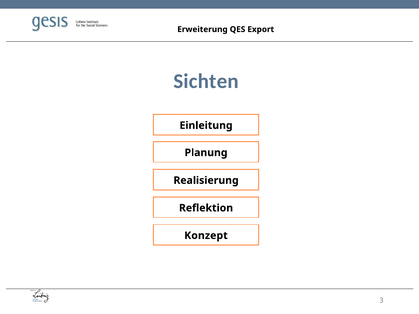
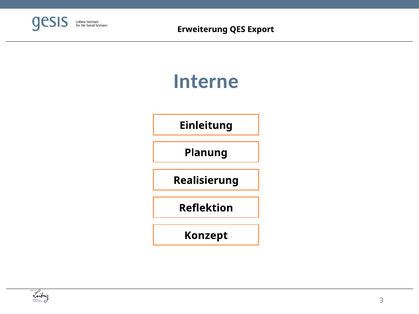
Sichten: Sichten -> Interne (206, 81)
